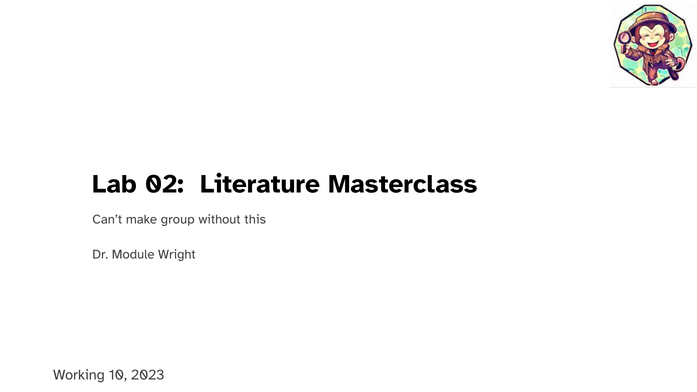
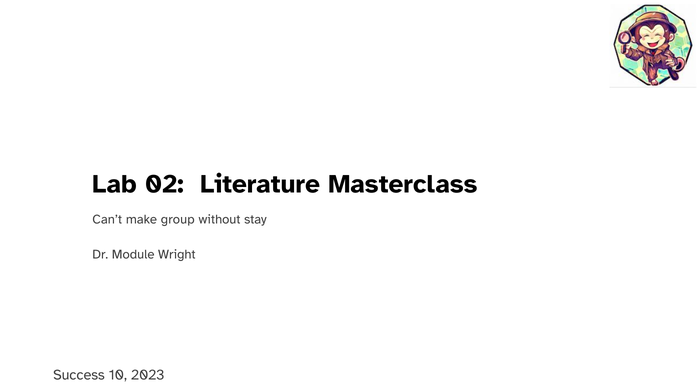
this: this -> stay (255, 220)
Working: Working -> Success (79, 375)
